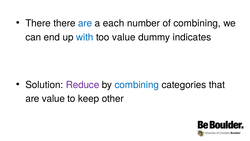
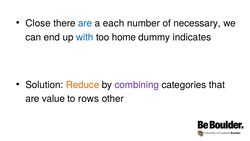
There: There -> Close (38, 23)
of combining: combining -> necessary (197, 23)
too value: value -> home (124, 37)
Reduce colour: purple -> orange (83, 85)
combining colour: blue -> purple (137, 85)
keep: keep -> rows (89, 98)
